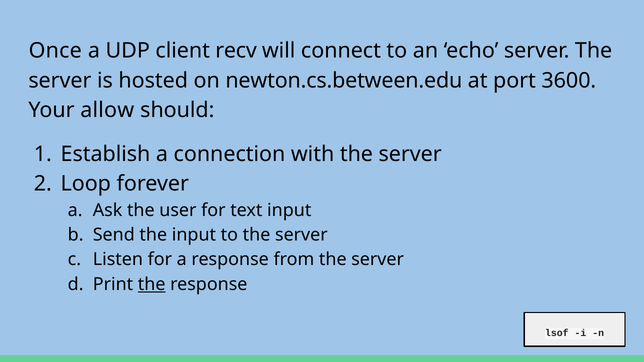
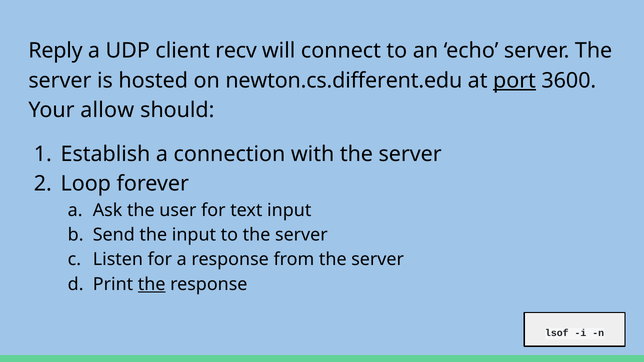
Once: Once -> Reply (55, 51)
newton.cs.between.edu: newton.cs.between.edu -> newton.cs.different.edu (344, 81)
port underline: none -> present (514, 81)
